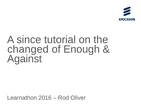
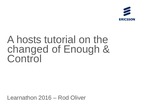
since: since -> hosts (29, 40)
Against: Against -> Control (24, 59)
